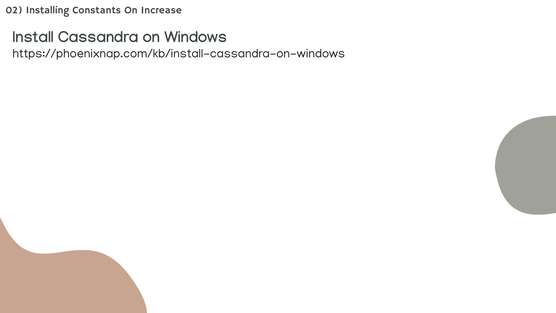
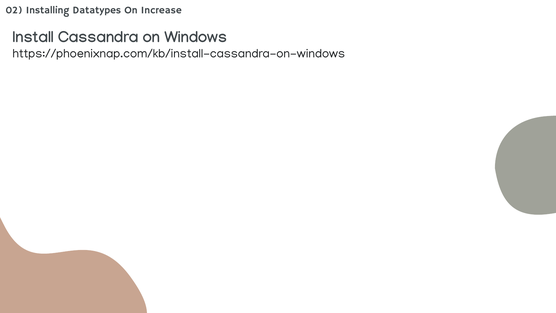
Constants: Constants -> Datatypes (97, 10)
